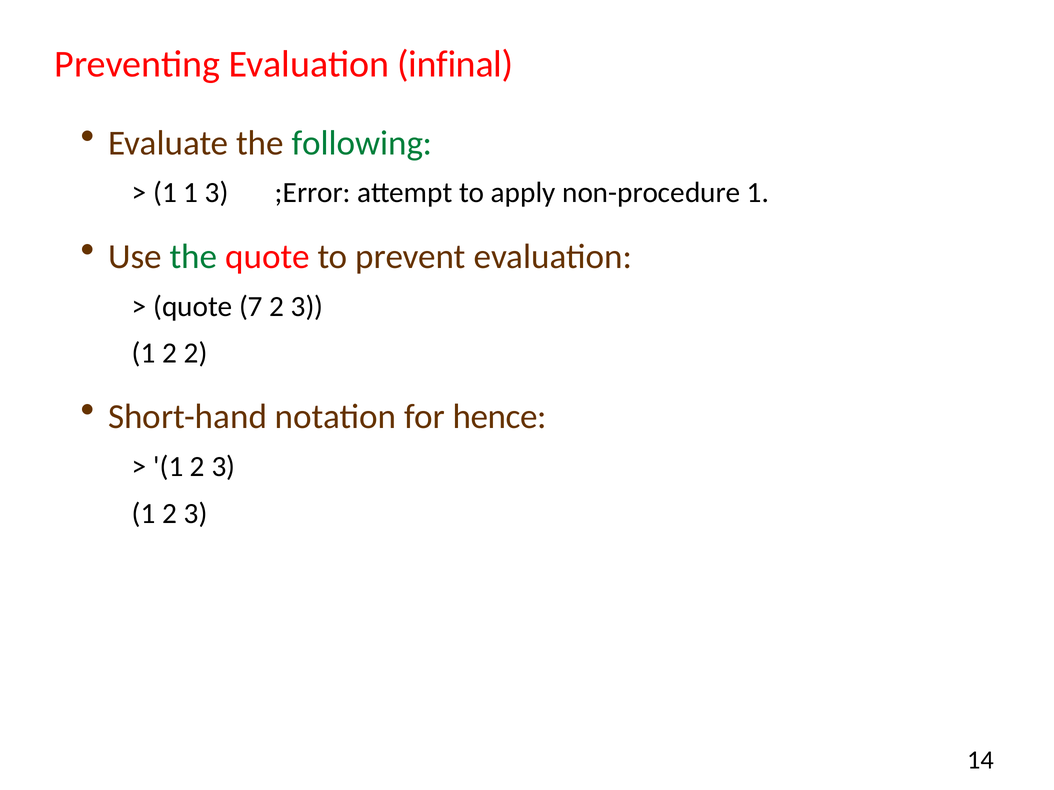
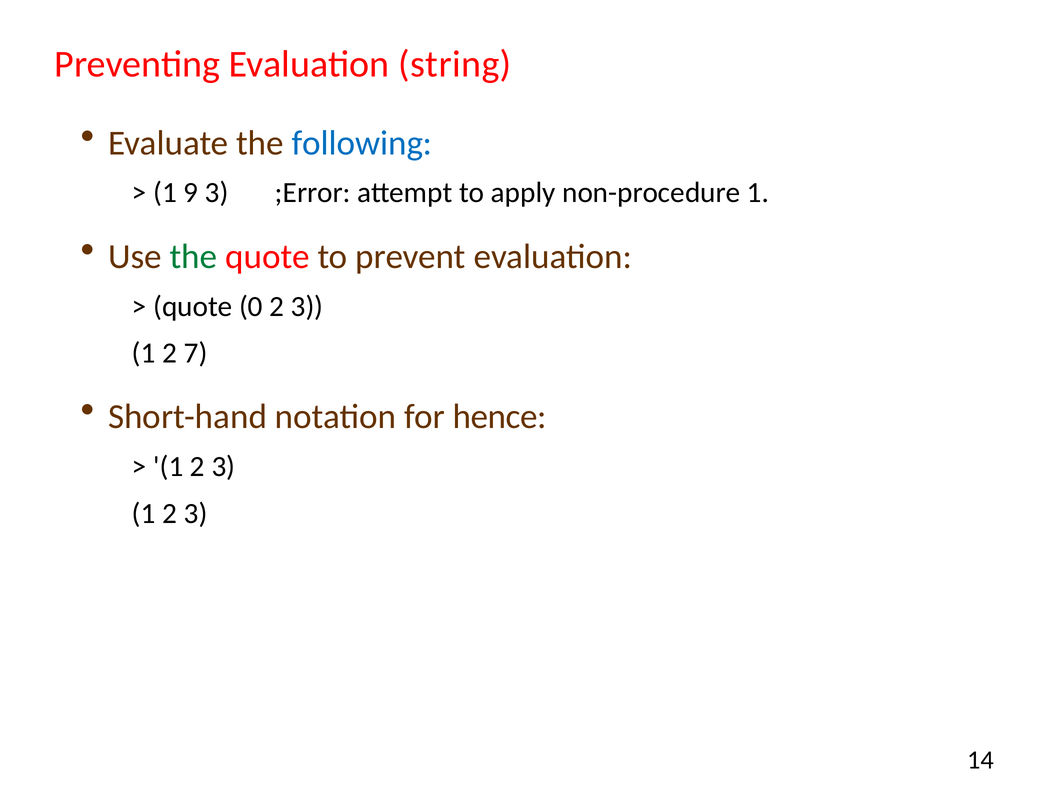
infinal: infinal -> string (455, 64)
following colour: green -> blue (362, 143)
1 1: 1 -> 9 (191, 193)
7: 7 -> 0 (251, 307)
2 2: 2 -> 7 (196, 353)
